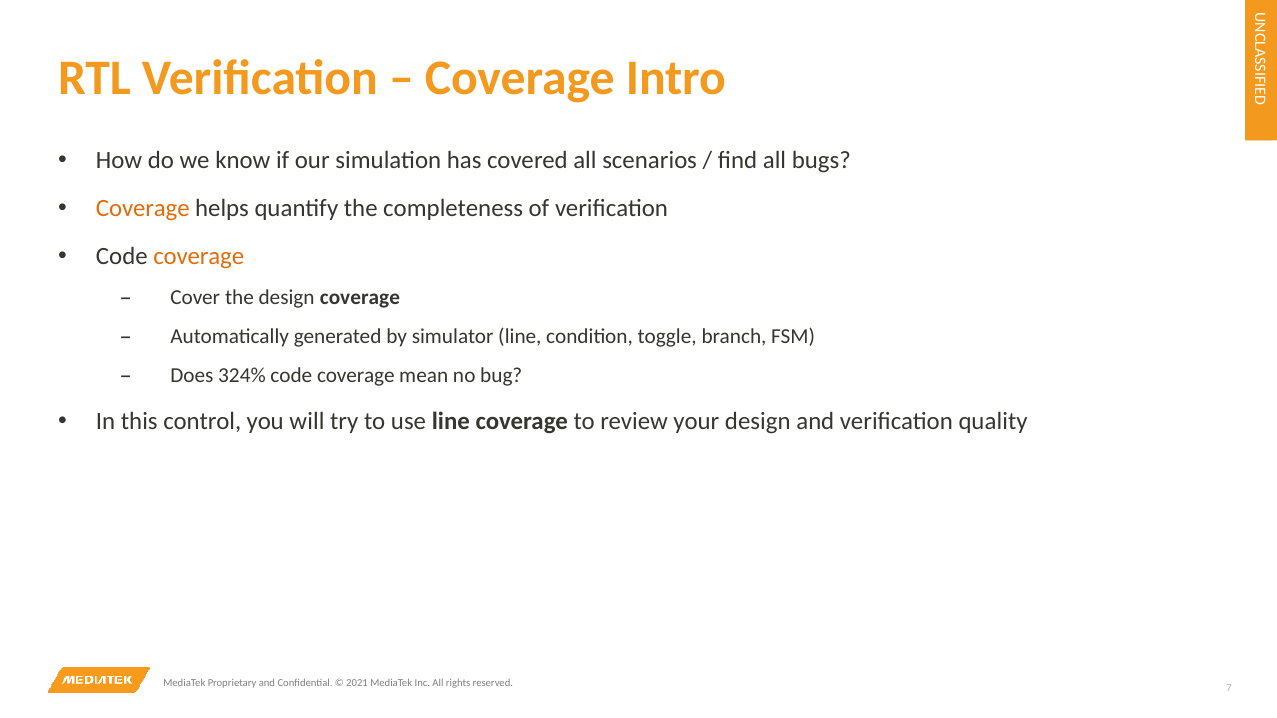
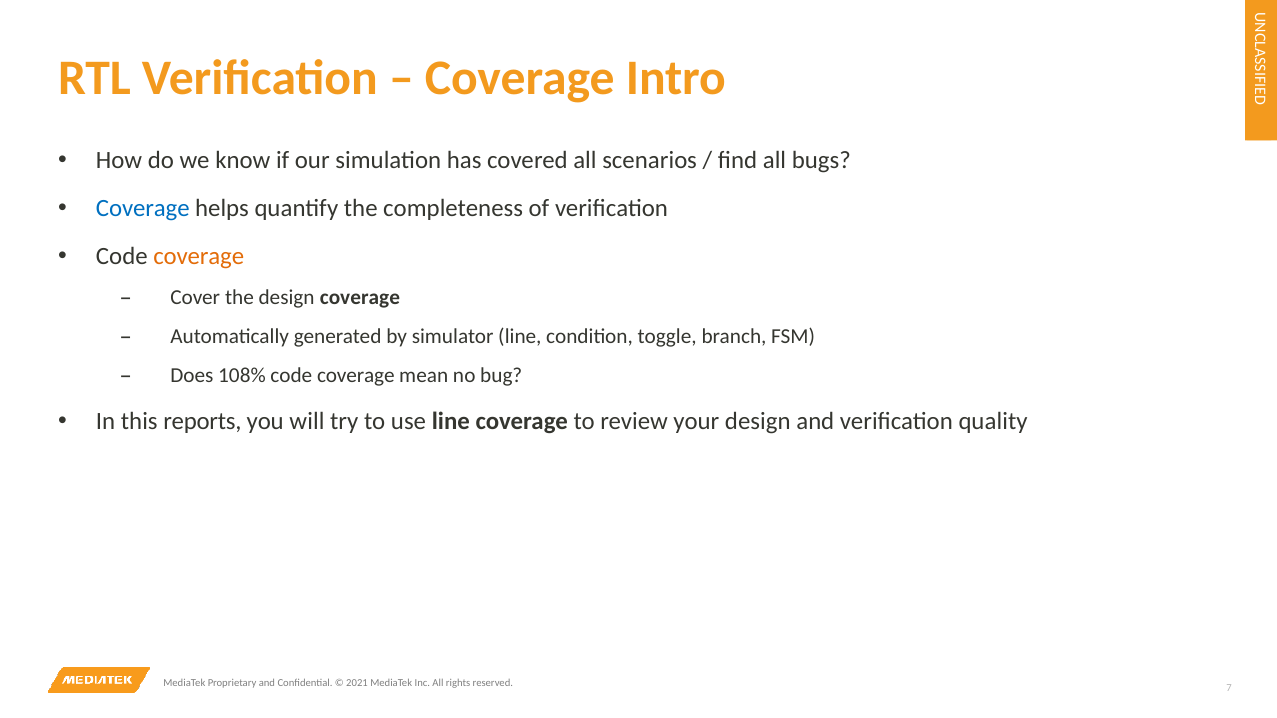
Coverage colour: orange -> blue (143, 209)
324%: 324% -> 108% (242, 376)
control: control -> reports (202, 422)
